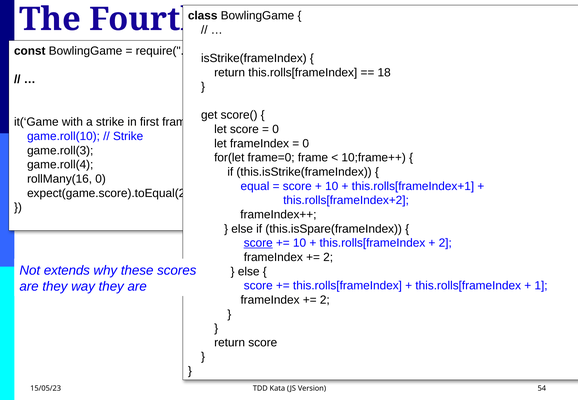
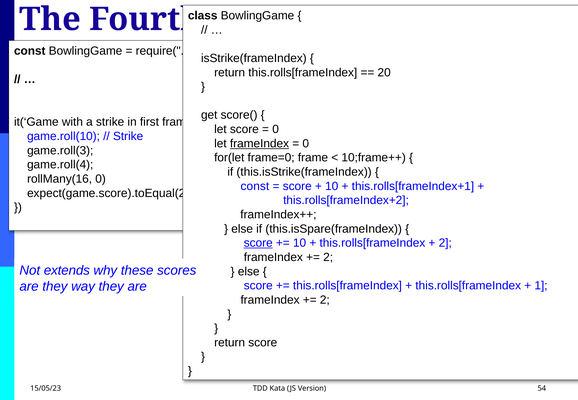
18: 18 -> 20 (384, 72)
frameIndex underline: none -> present (259, 144)
equal: equal -> const (255, 186)
